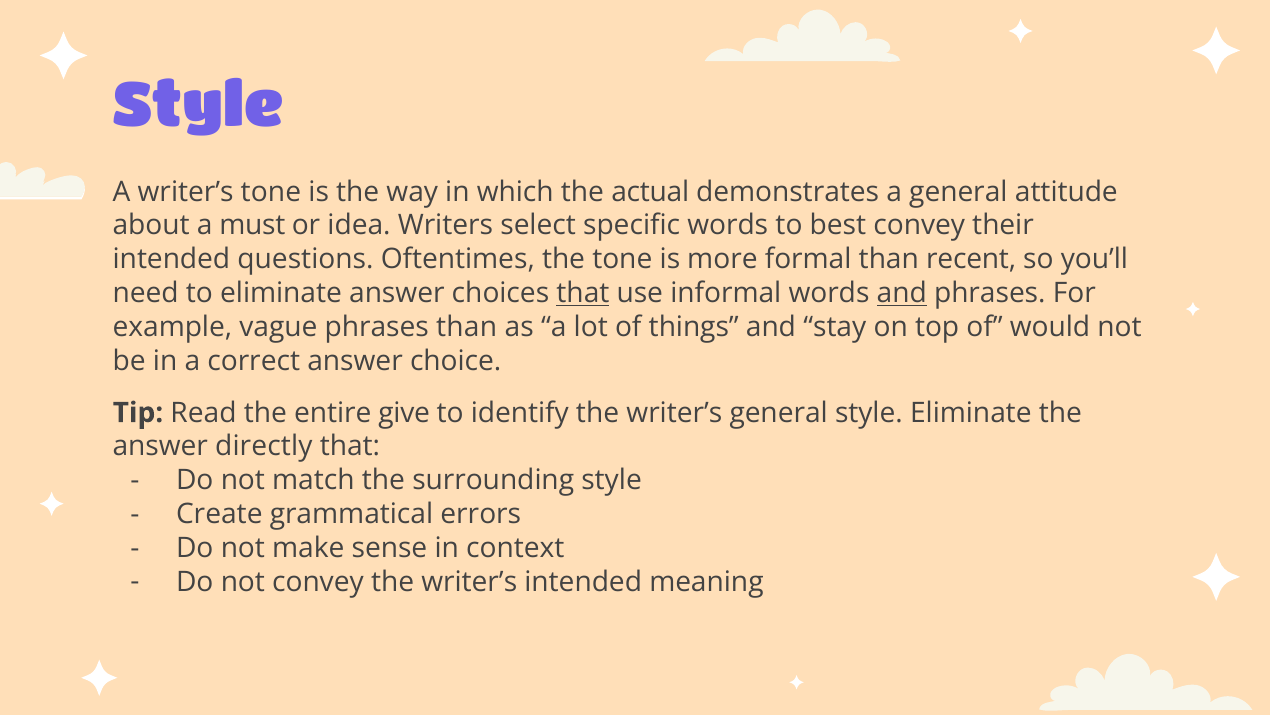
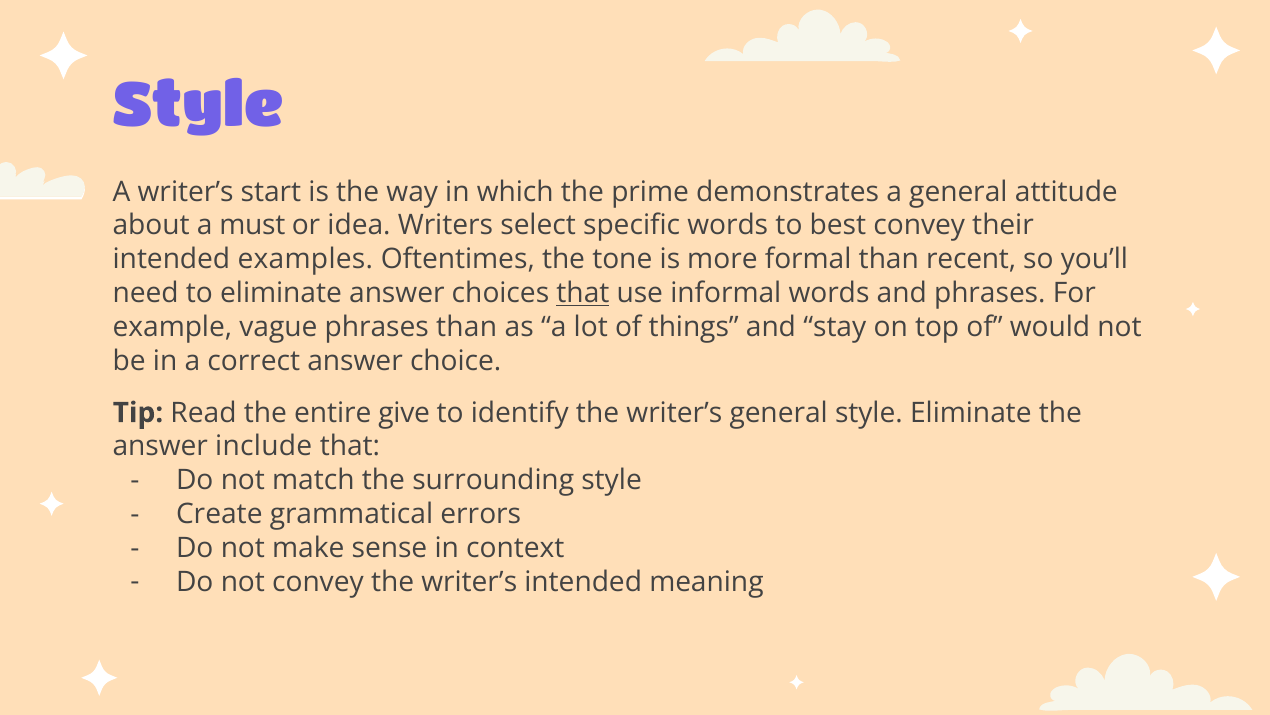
writer’s tone: tone -> start (271, 192)
actual: actual -> prime (650, 192)
questions: questions -> examples (305, 259)
and underline: present -> none (902, 293)
directly: directly -> include (264, 446)
